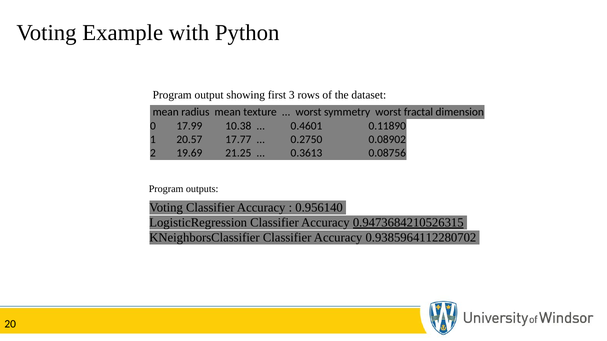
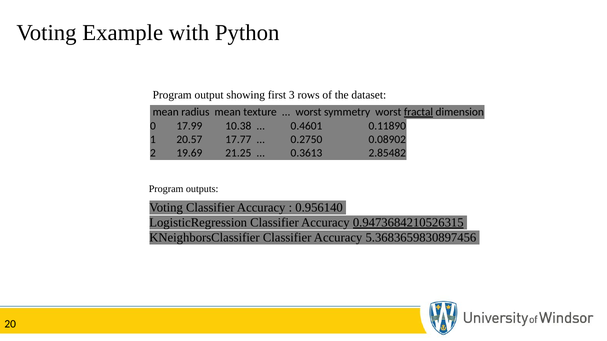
fractal underline: none -> present (418, 112)
0.08756: 0.08756 -> 2.85482 (387, 153)
0.9385964112280702: 0.9385964112280702 -> 5.3683659830897456 (421, 238)
